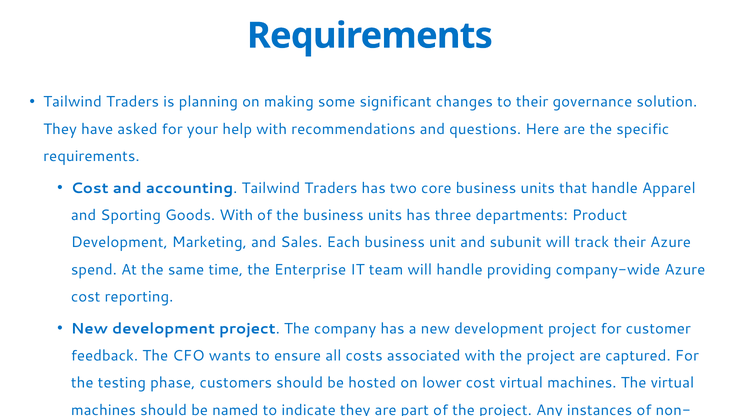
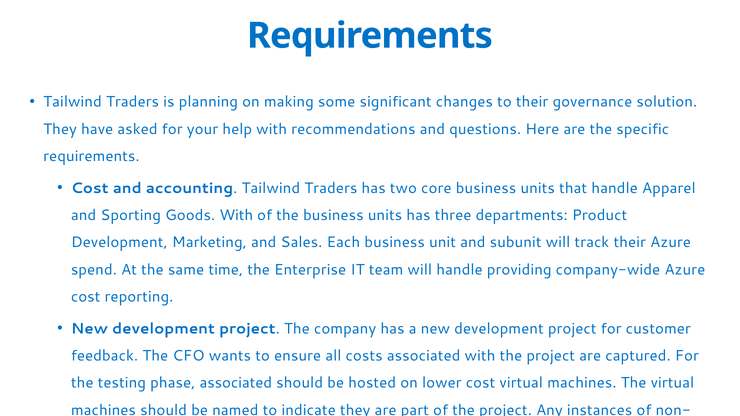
phase customers: customers -> associated (236, 383)
